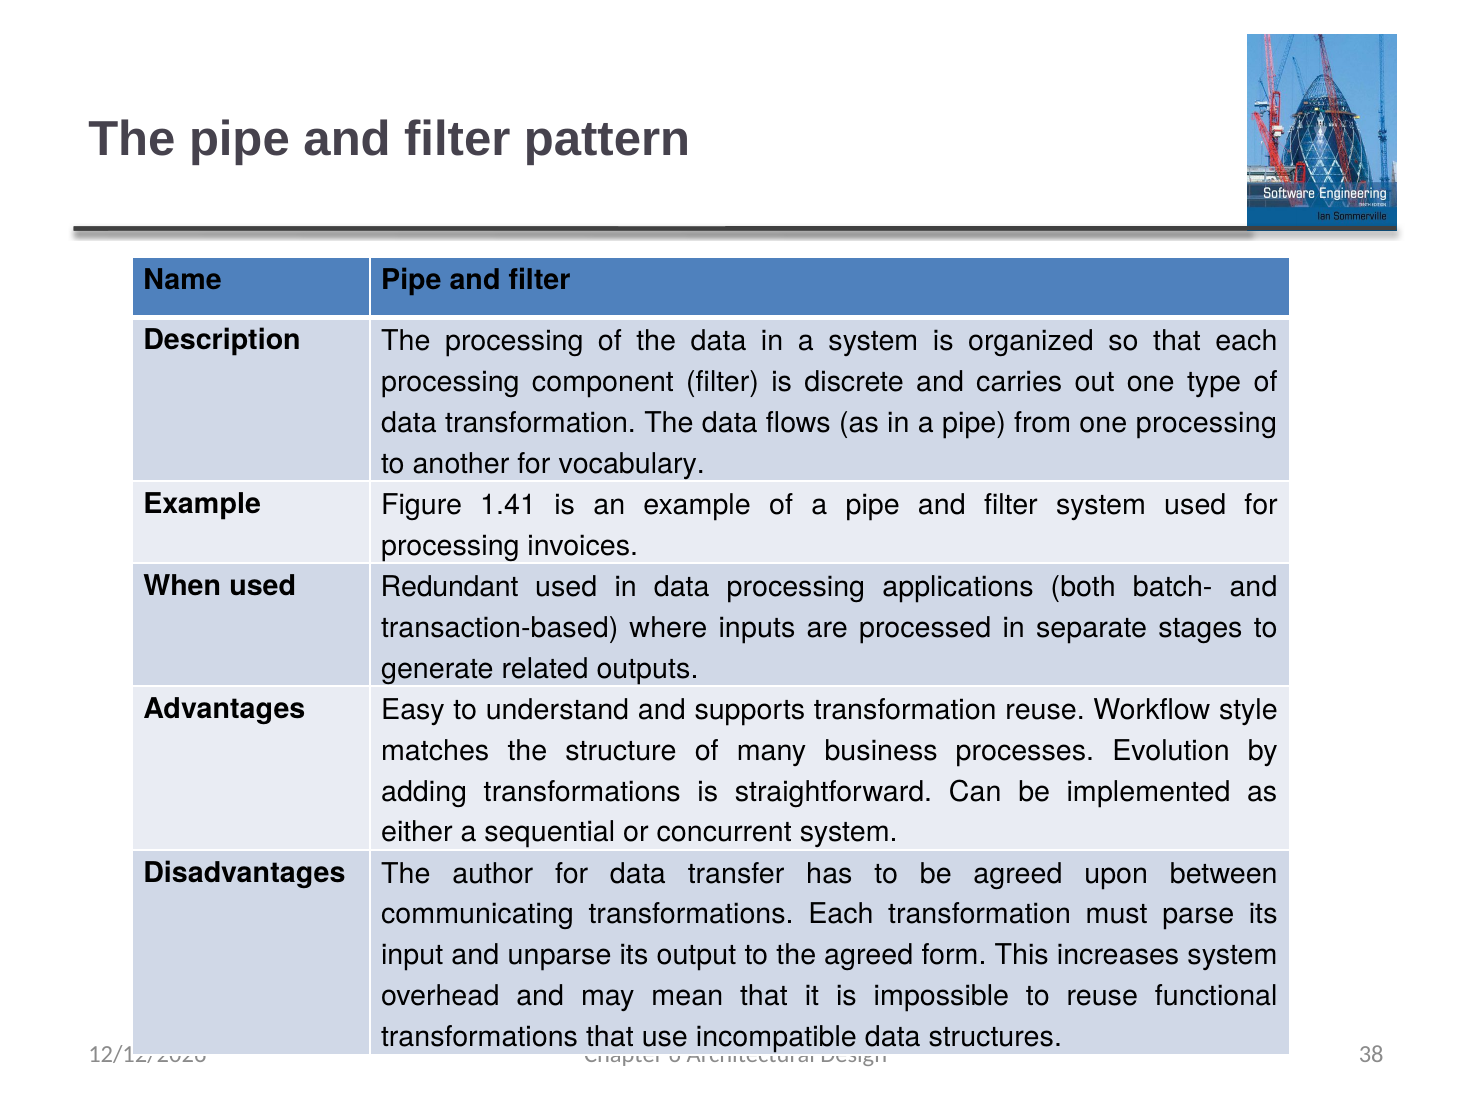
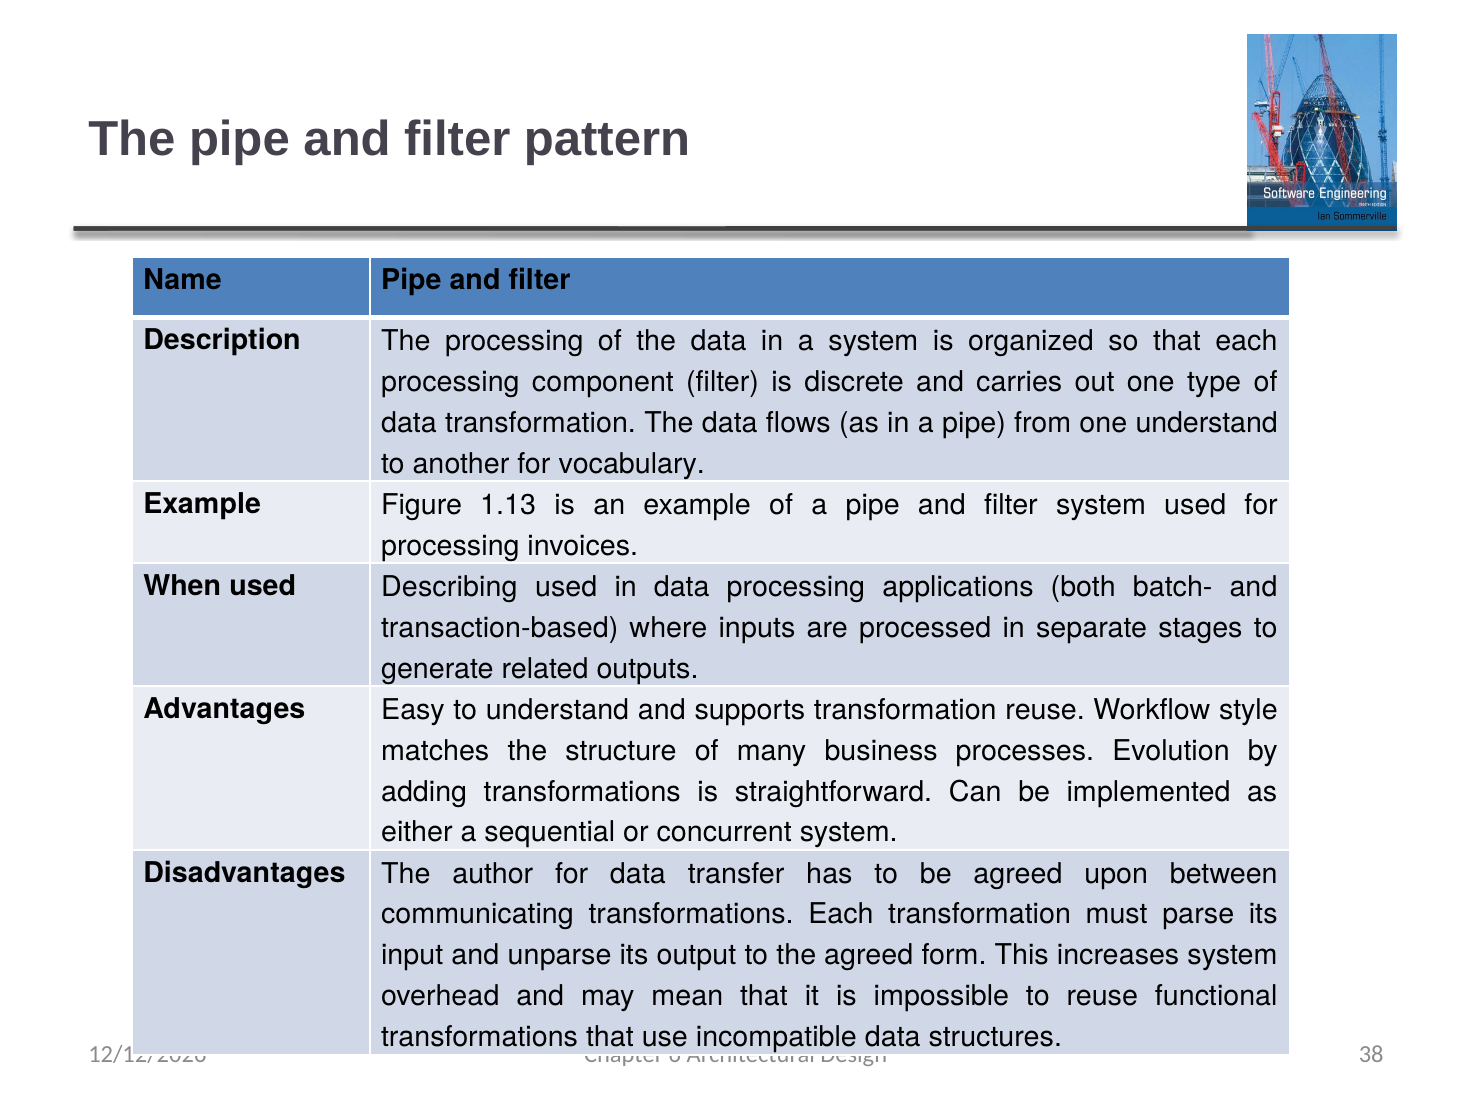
one processing: processing -> understand (1207, 423)
1.41: 1.41 -> 1.13 (508, 505)
Redundant: Redundant -> Describing (449, 587)
